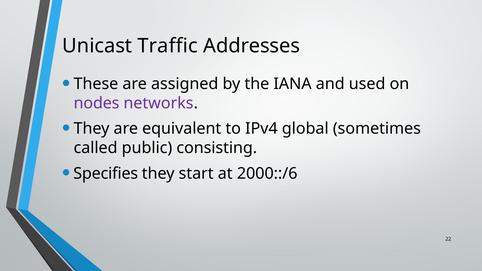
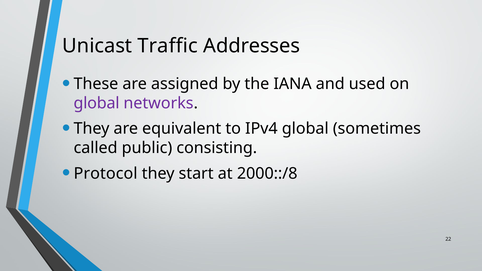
nodes: nodes -> global (97, 103)
Specifies: Specifies -> Protocol (106, 173)
2000::/6: 2000::/6 -> 2000::/8 (267, 173)
